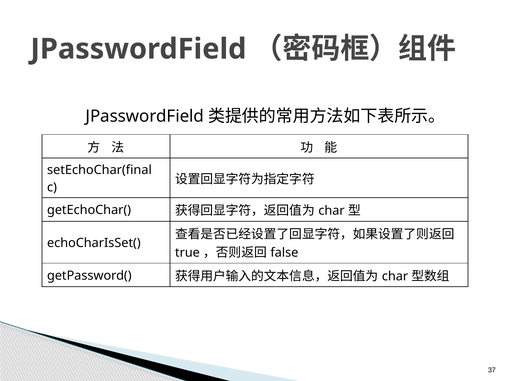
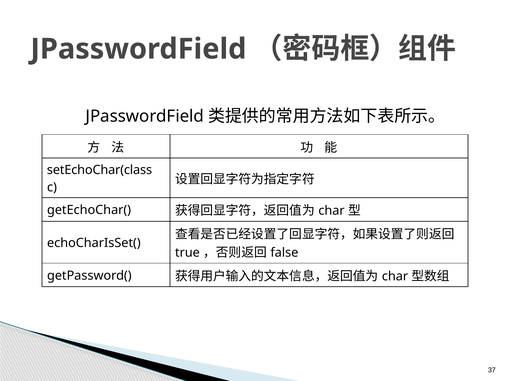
setEchoChar(final: setEchoChar(final -> setEchoChar(class (99, 170)
